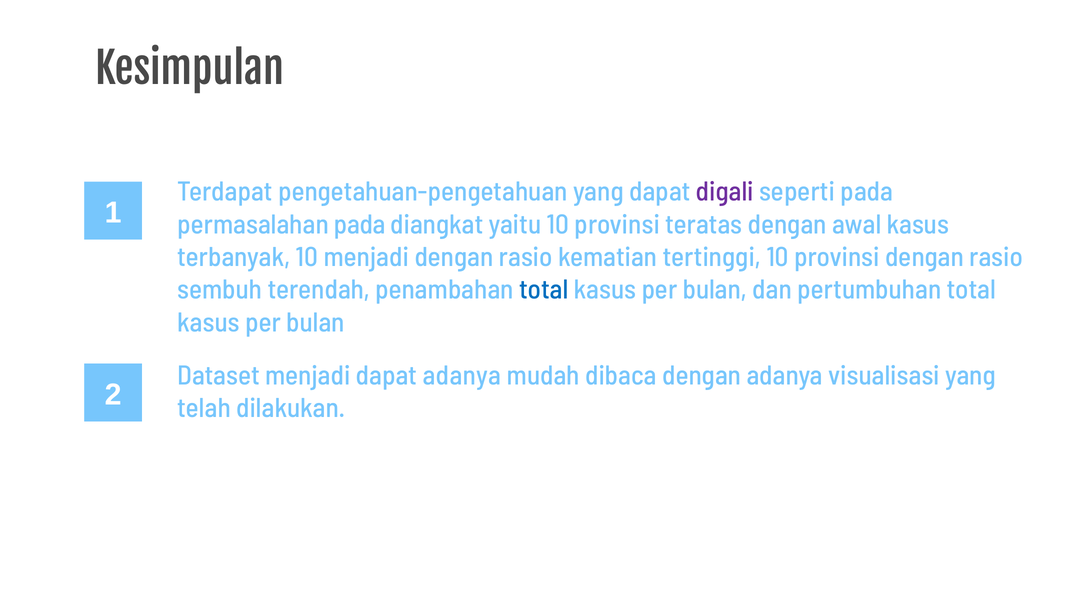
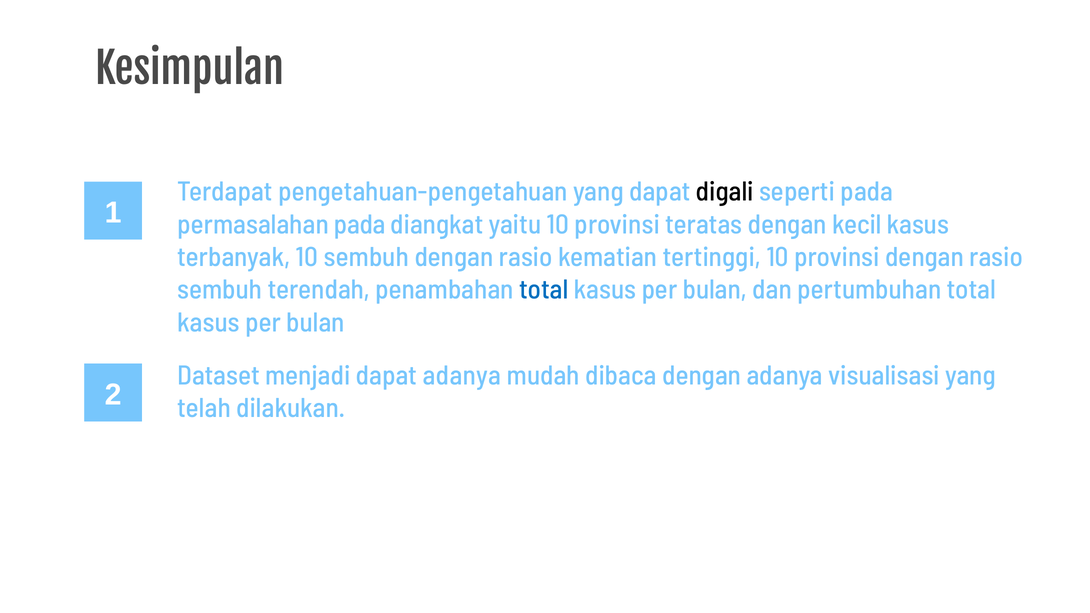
digali colour: purple -> black (725, 192)
awal: awal -> kecil (857, 225)
10 menjadi: menjadi -> sembuh (366, 257)
